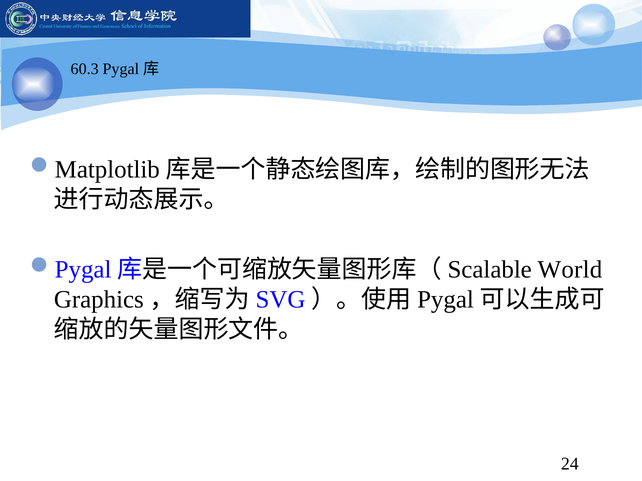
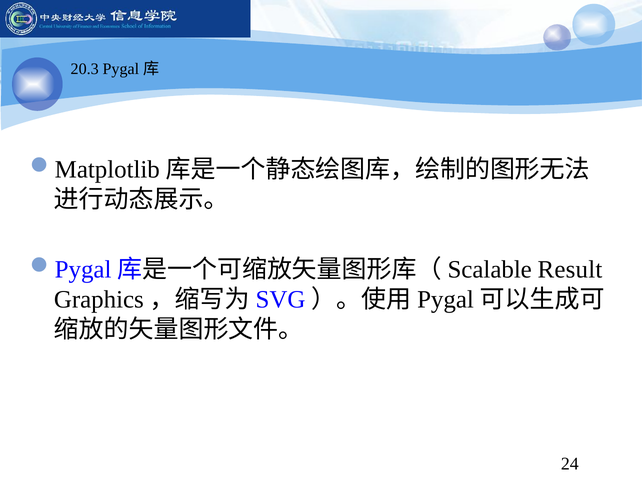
60.3: 60.3 -> 20.3 (85, 69)
World: World -> Result (570, 270)
